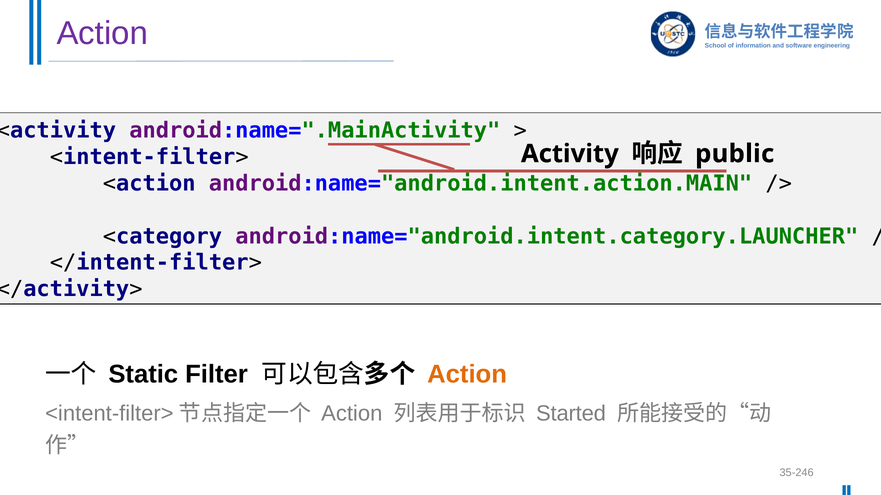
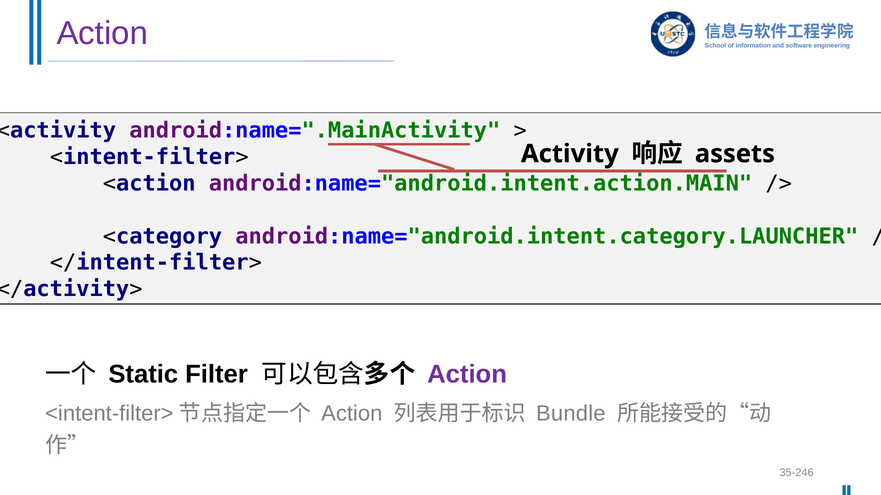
public: public -> assets (735, 154)
Action colour: orange -> purple (467, 375)
Started: Started -> Bundle (571, 414)
